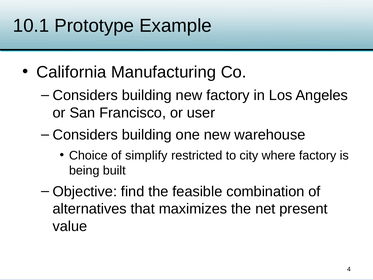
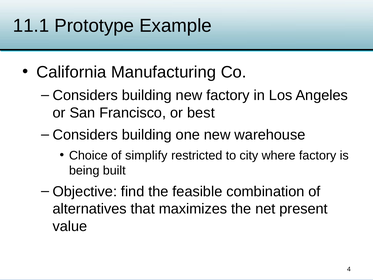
10.1: 10.1 -> 11.1 (31, 26)
user: user -> best (201, 113)
